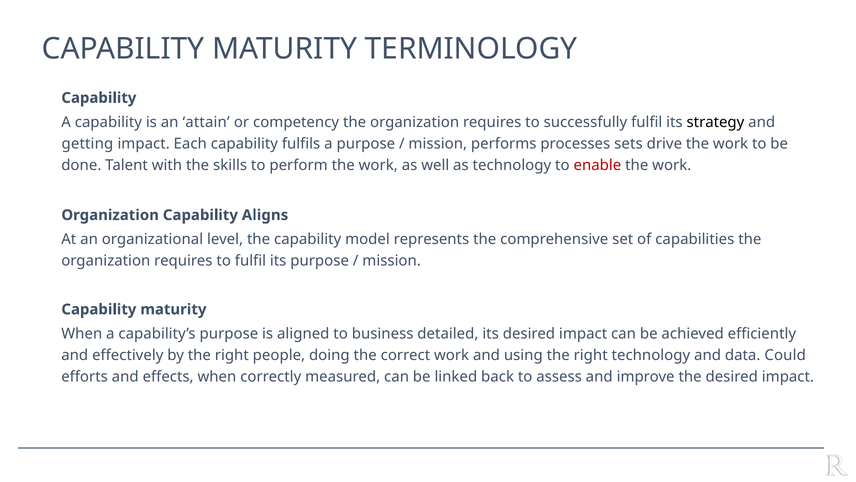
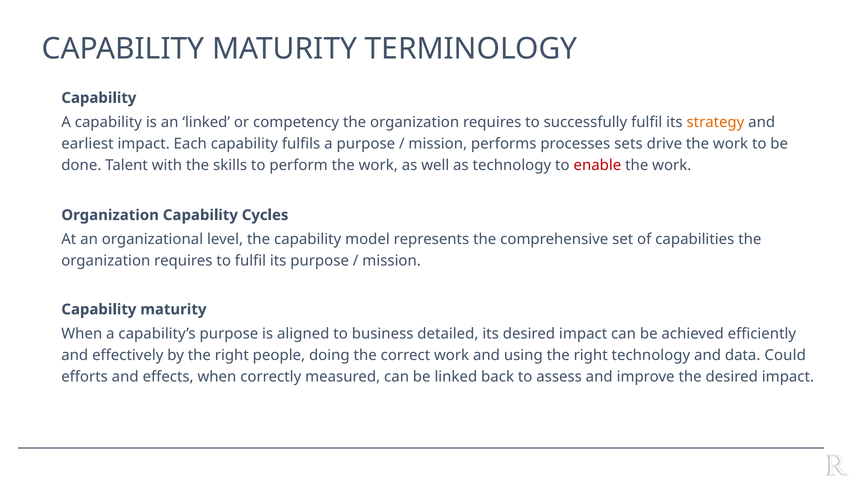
an attain: attain -> linked (206, 122)
strategy colour: black -> orange (715, 122)
getting: getting -> earliest (87, 144)
Aligns: Aligns -> Cycles (265, 215)
